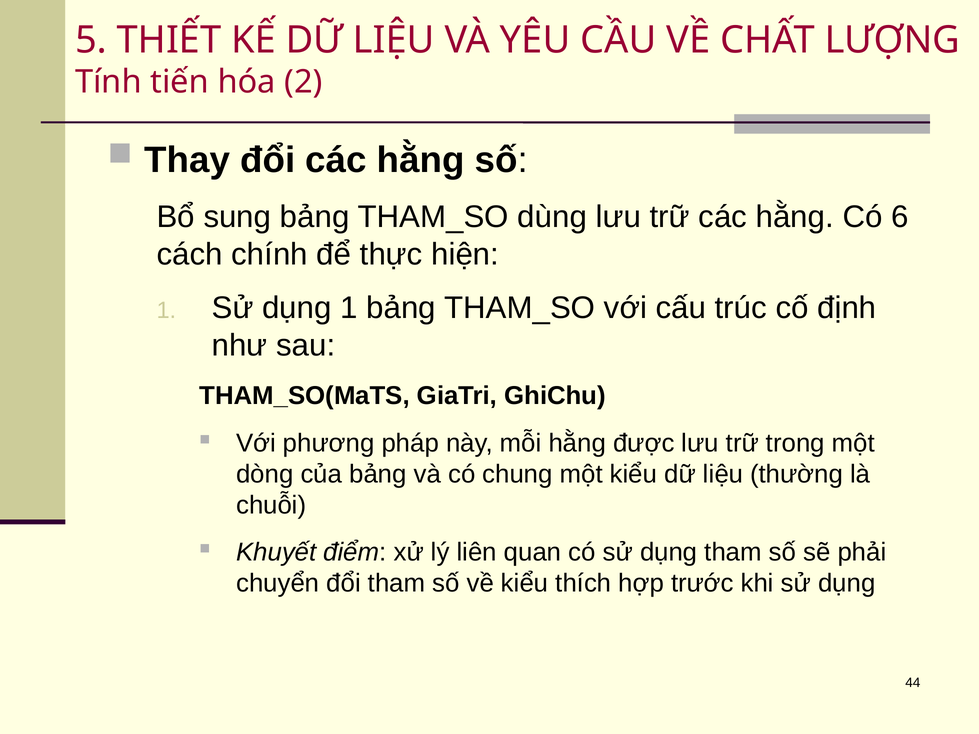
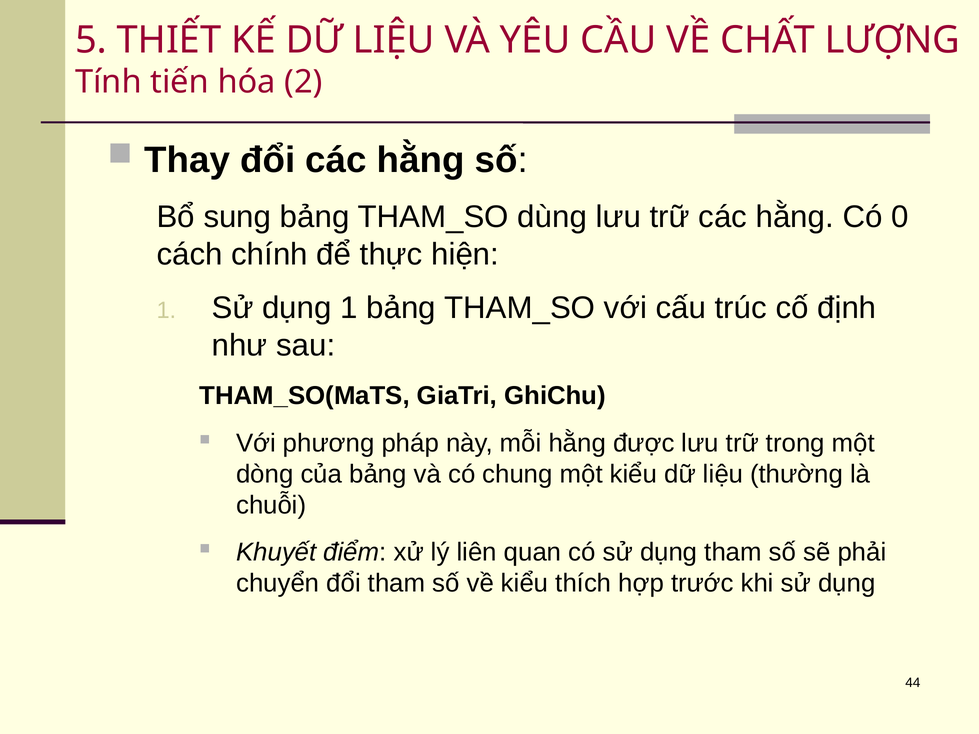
6: 6 -> 0 (900, 217)
